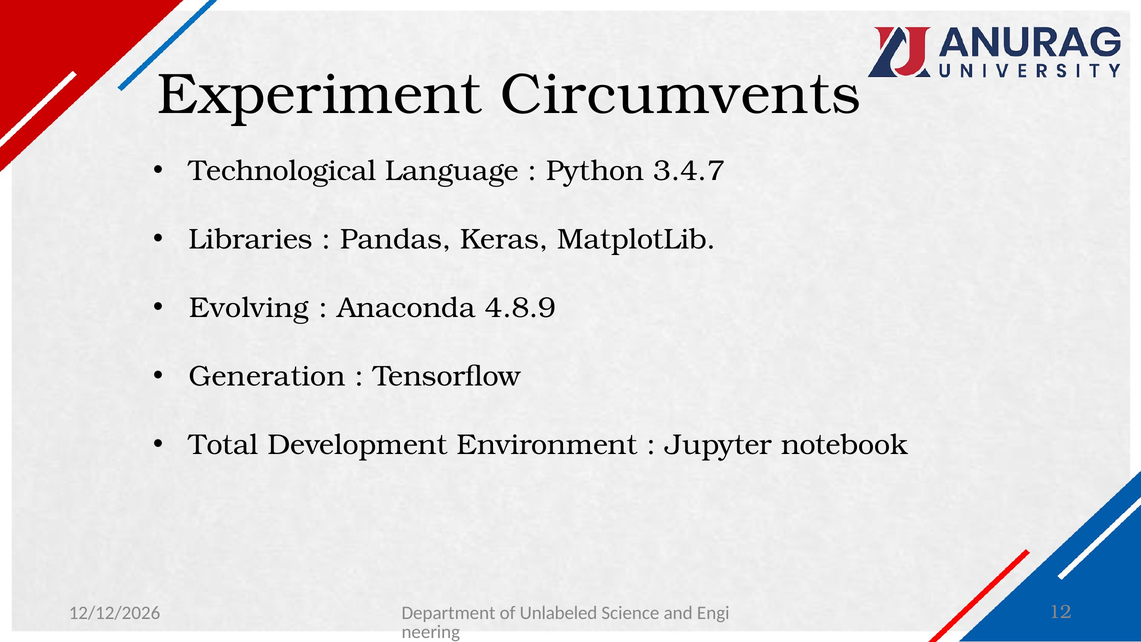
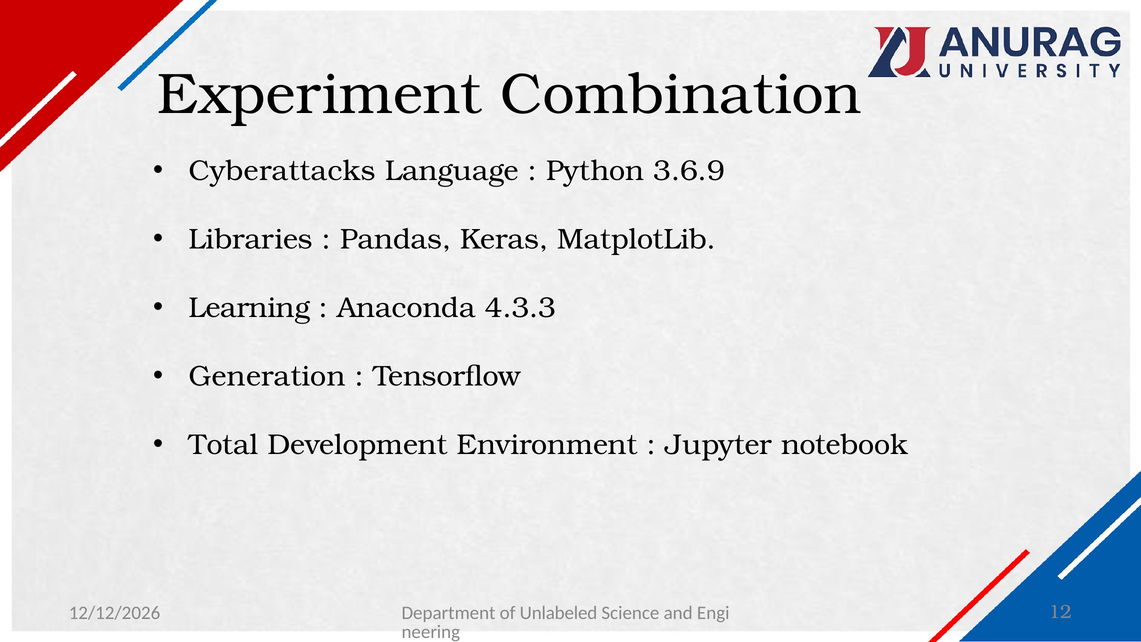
Circumvents: Circumvents -> Combination (681, 94)
Technological: Technological -> Cyberattacks (282, 171)
3.4.7: 3.4.7 -> 3.6.9 (689, 171)
Evolving: Evolving -> Learning (249, 308)
4.8.9: 4.8.9 -> 4.3.3 (521, 308)
